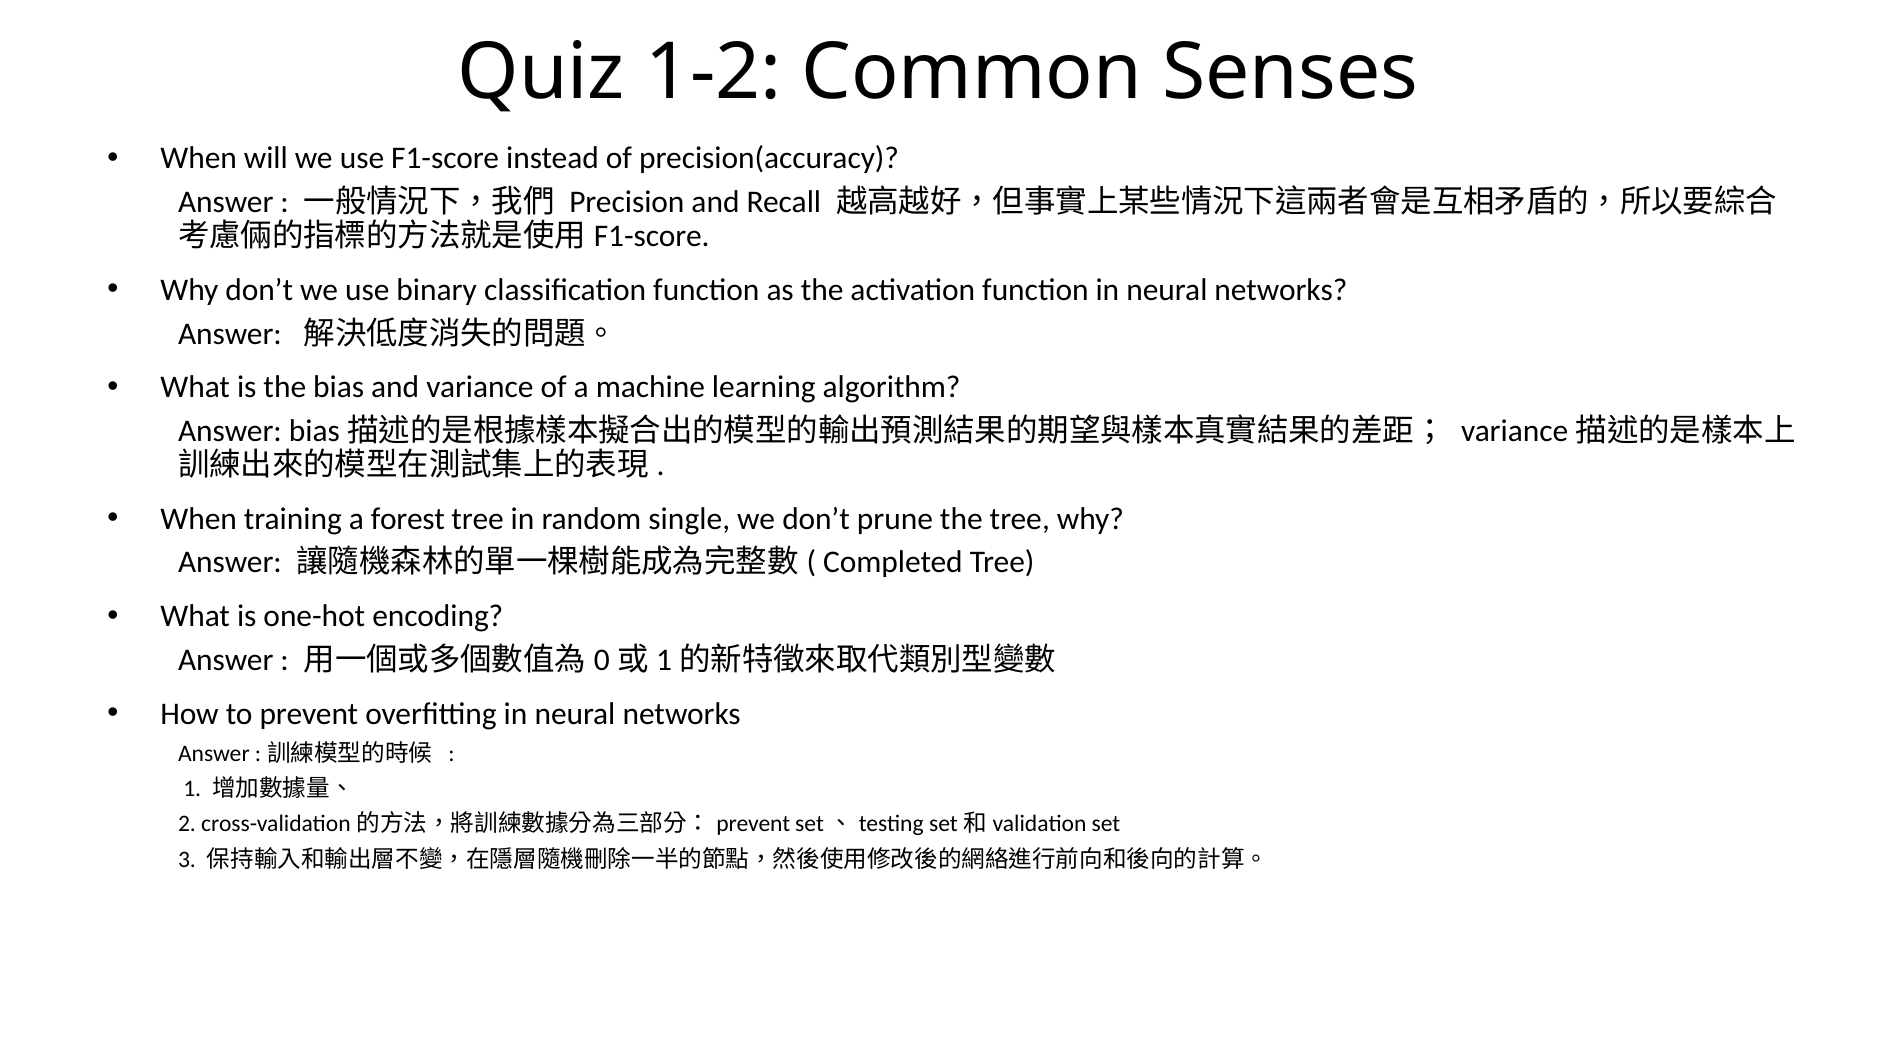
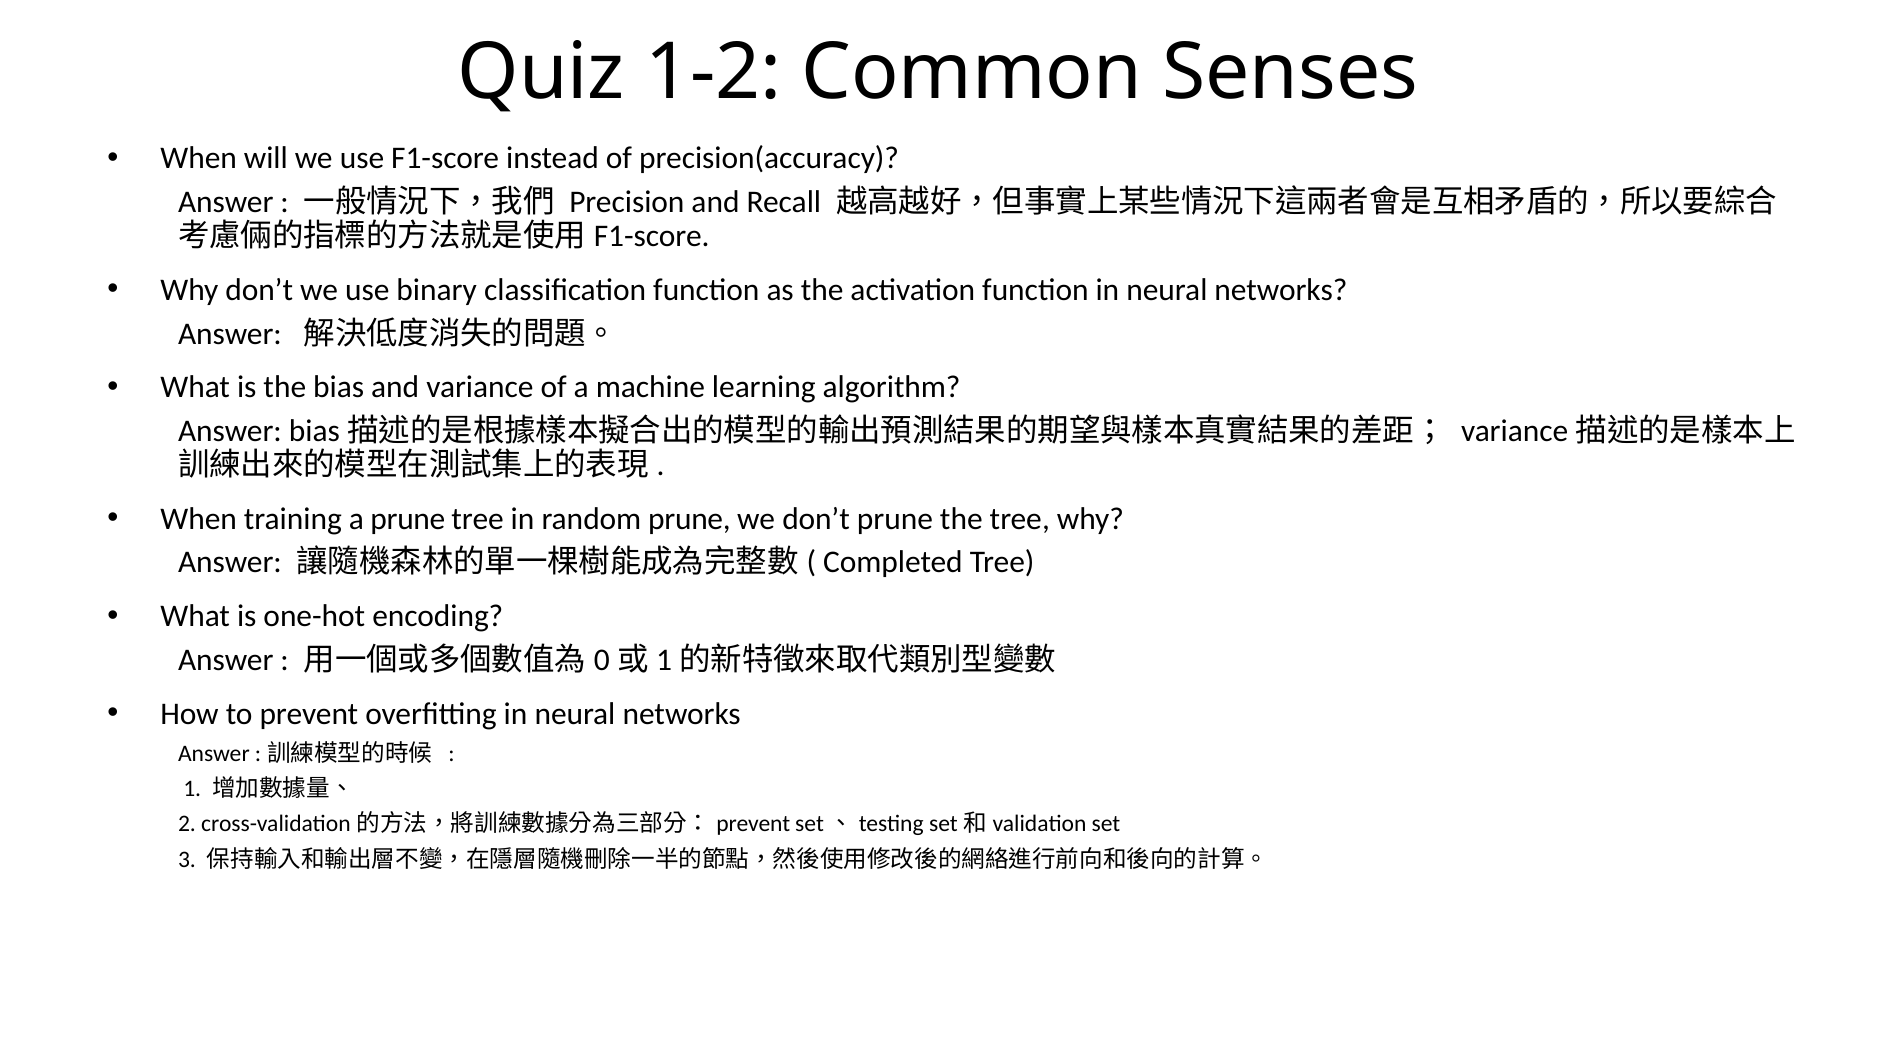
a forest: forest -> prune (408, 519)
random single: single -> prune (689, 519)
